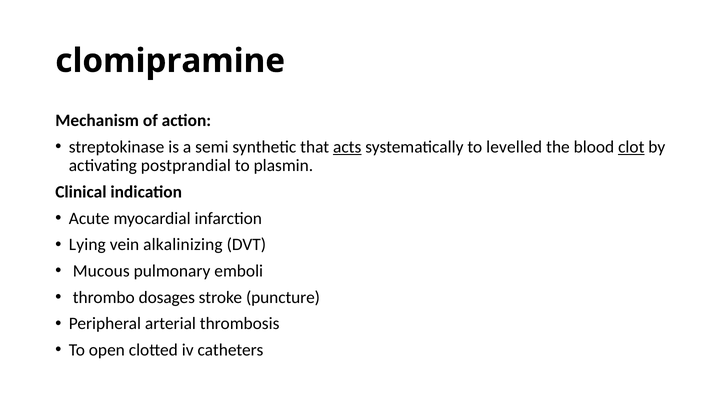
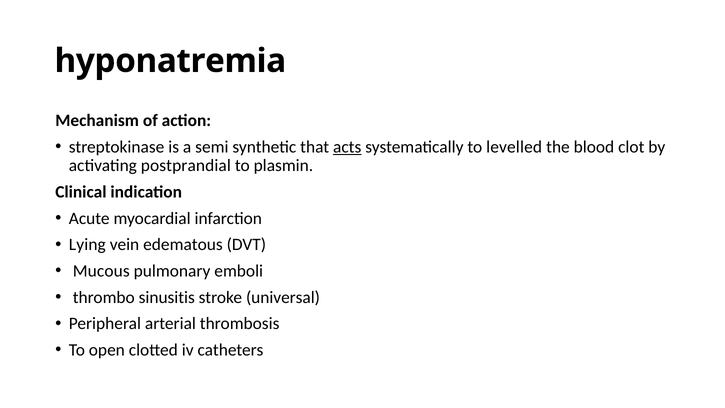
clomipramine: clomipramine -> hyponatremia (170, 61)
clot underline: present -> none (631, 147)
alkalinizing: alkalinizing -> edematous (183, 245)
dosages: dosages -> sinusitis (167, 297)
puncture: puncture -> universal (283, 297)
